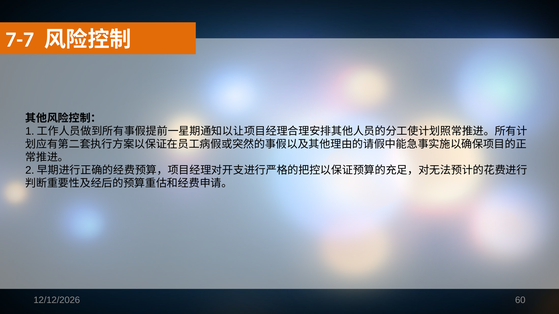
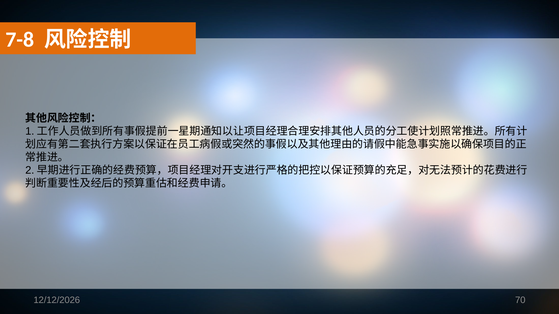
7-7: 7-7 -> 7-8 (20, 40)
60: 60 -> 70 (520, 300)
